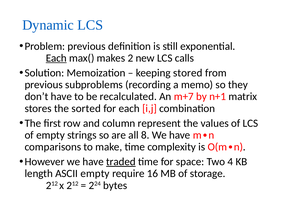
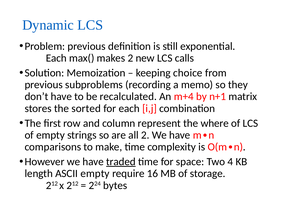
Each underline: present -> none (56, 58)
stored: stored -> choice (188, 73)
m+7: m+7 -> m+4 (184, 96)
values: values -> where (215, 123)
all 8: 8 -> 2 (145, 135)
